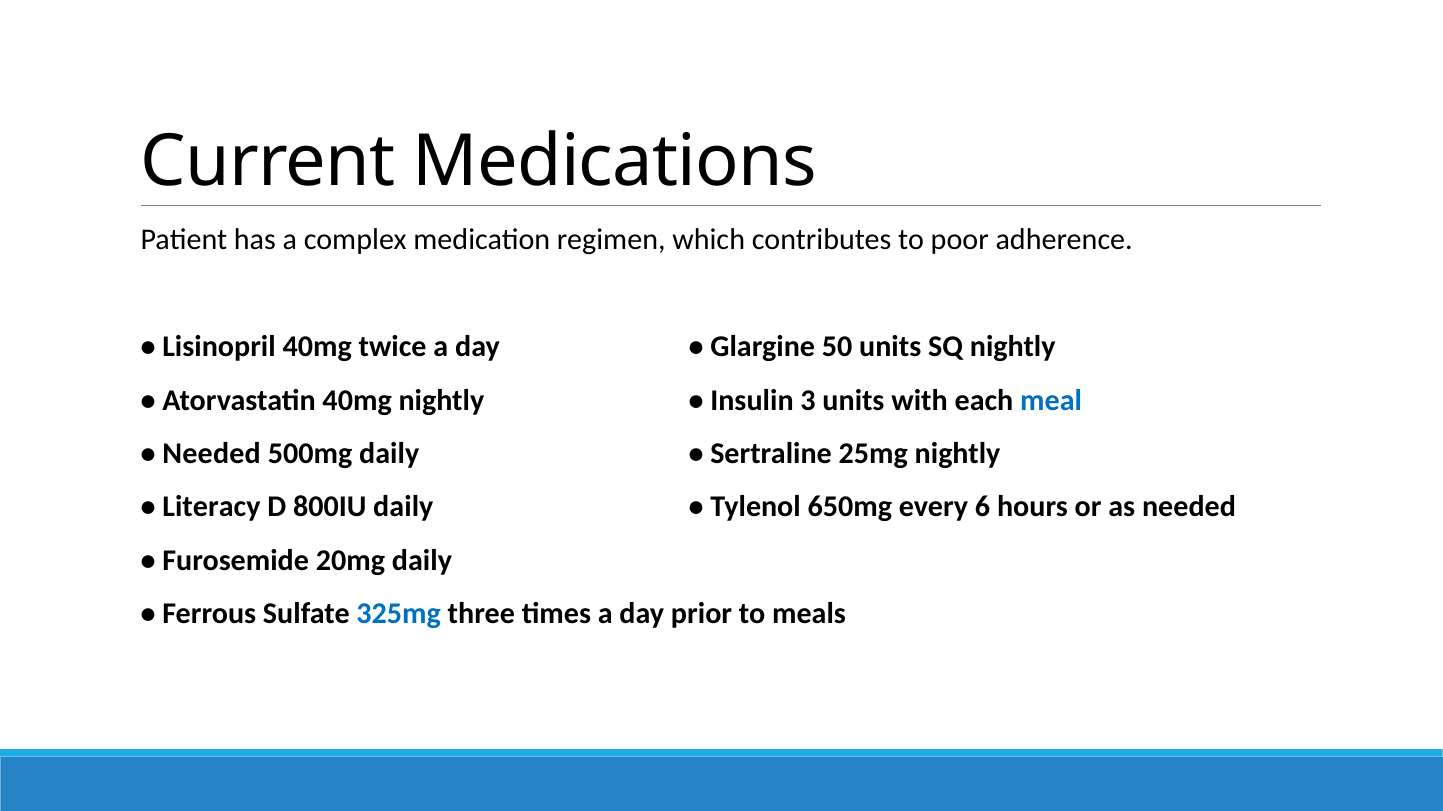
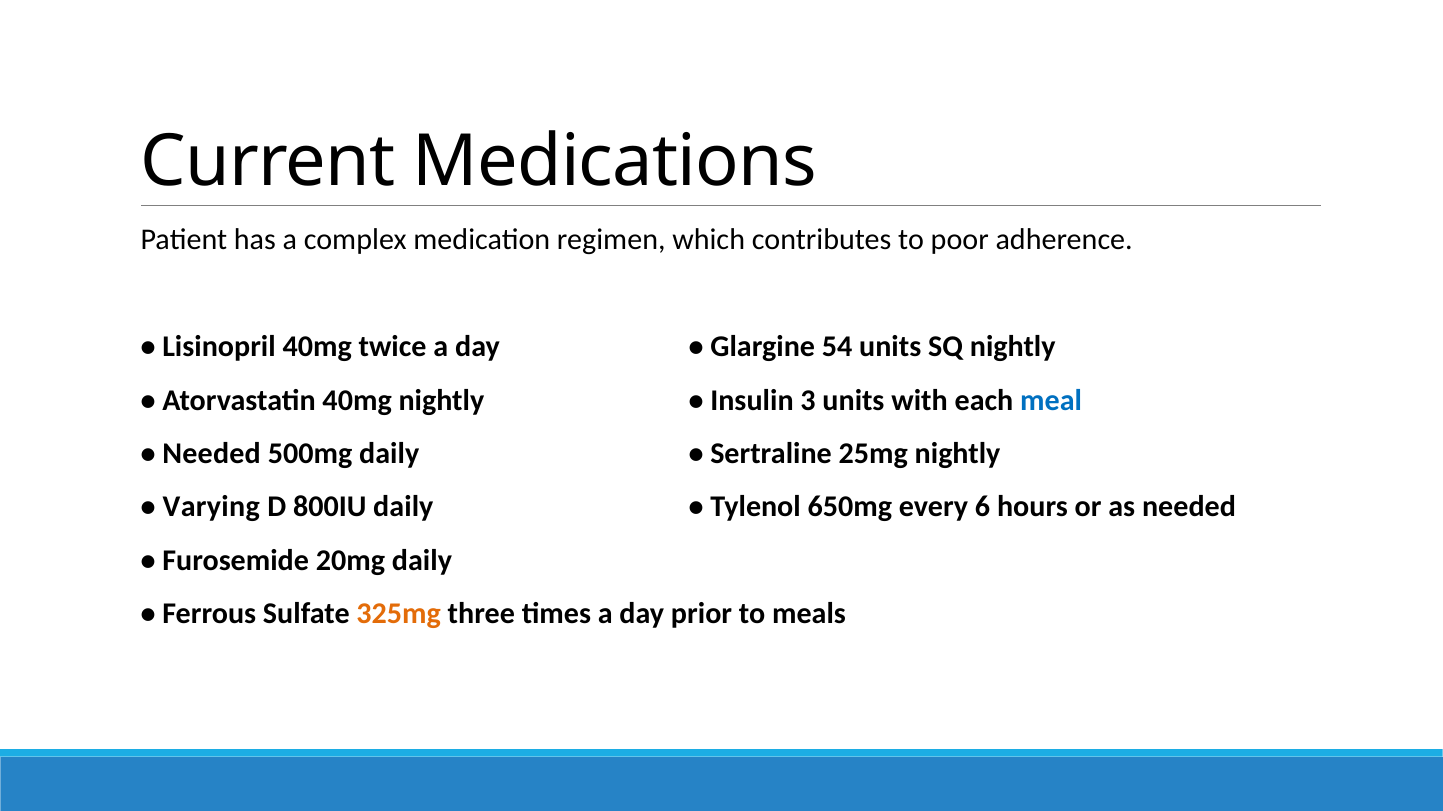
50: 50 -> 54 (837, 347)
Literacy: Literacy -> Varying (211, 508)
325mg colour: blue -> orange (399, 615)
